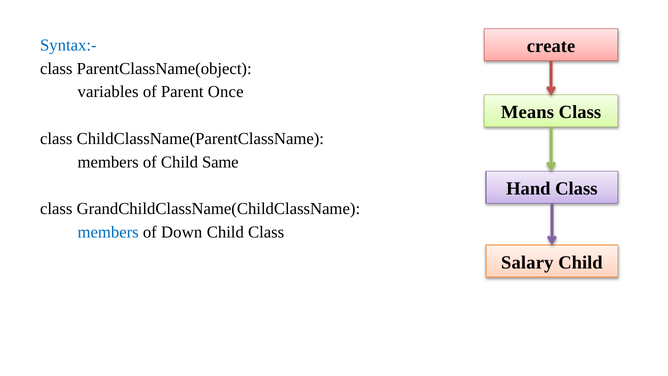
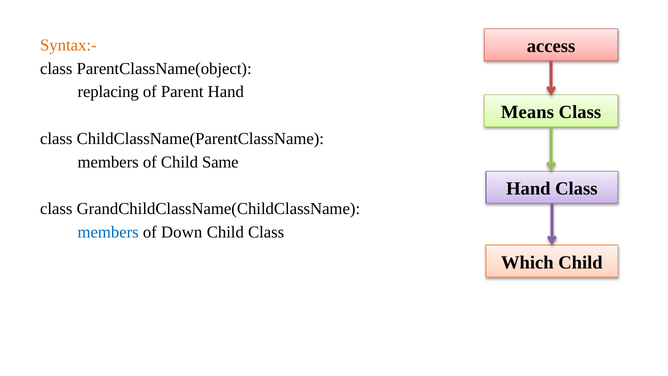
Syntax:- colour: blue -> orange (68, 45)
create: create -> access (551, 46)
variables: variables -> replacing (108, 92)
Parent Once: Once -> Hand (226, 92)
Salary: Salary -> Which (527, 262)
